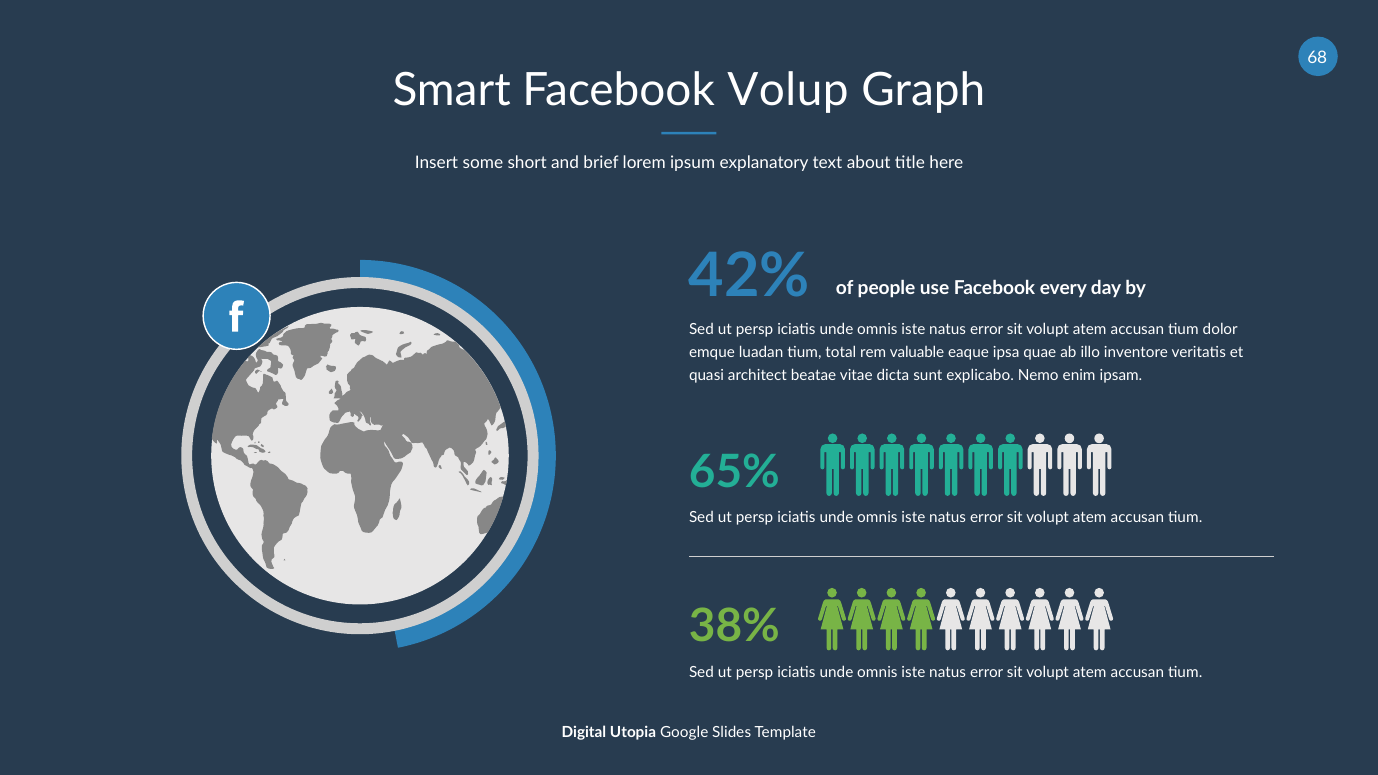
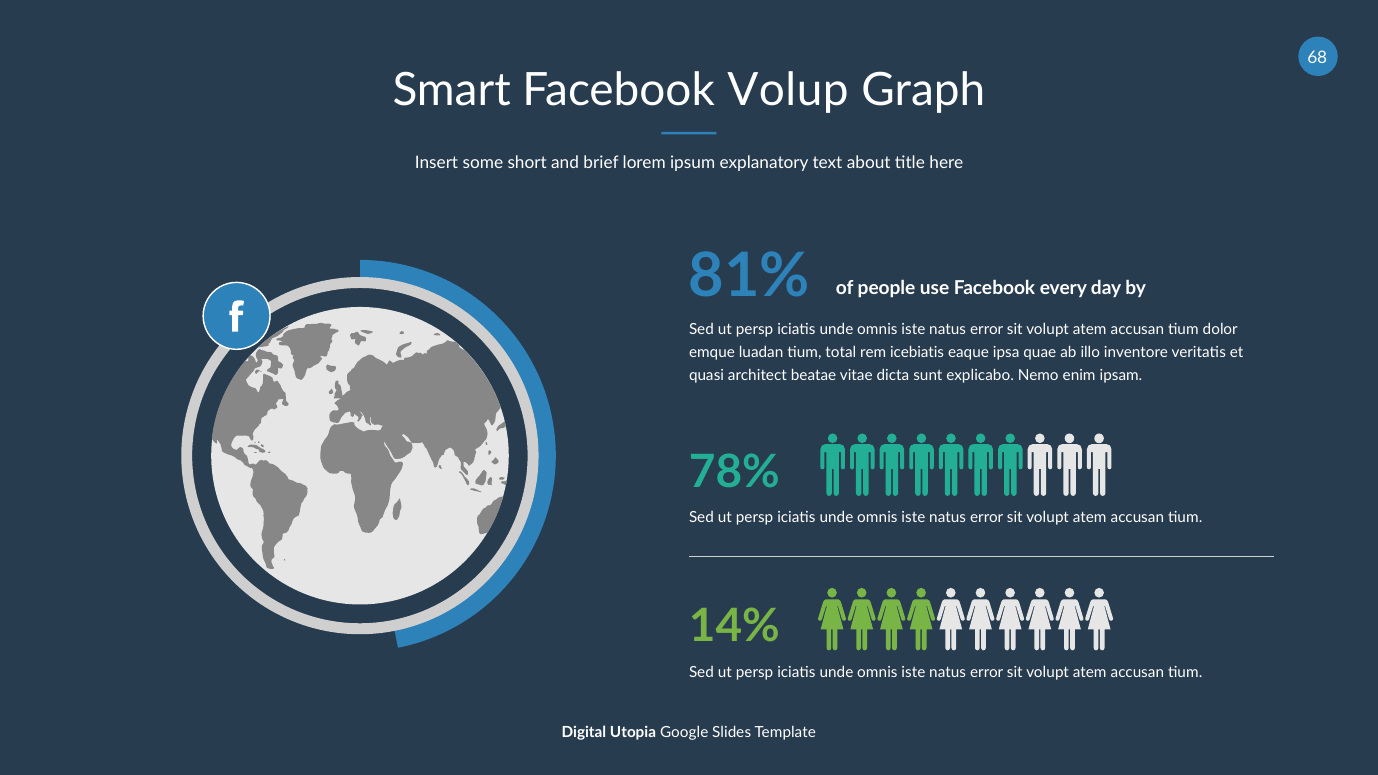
42%: 42% -> 81% (750, 276)
valuable: valuable -> icebiatis (917, 353)
65%: 65% -> 78% (734, 472)
38%: 38% -> 14% (734, 627)
